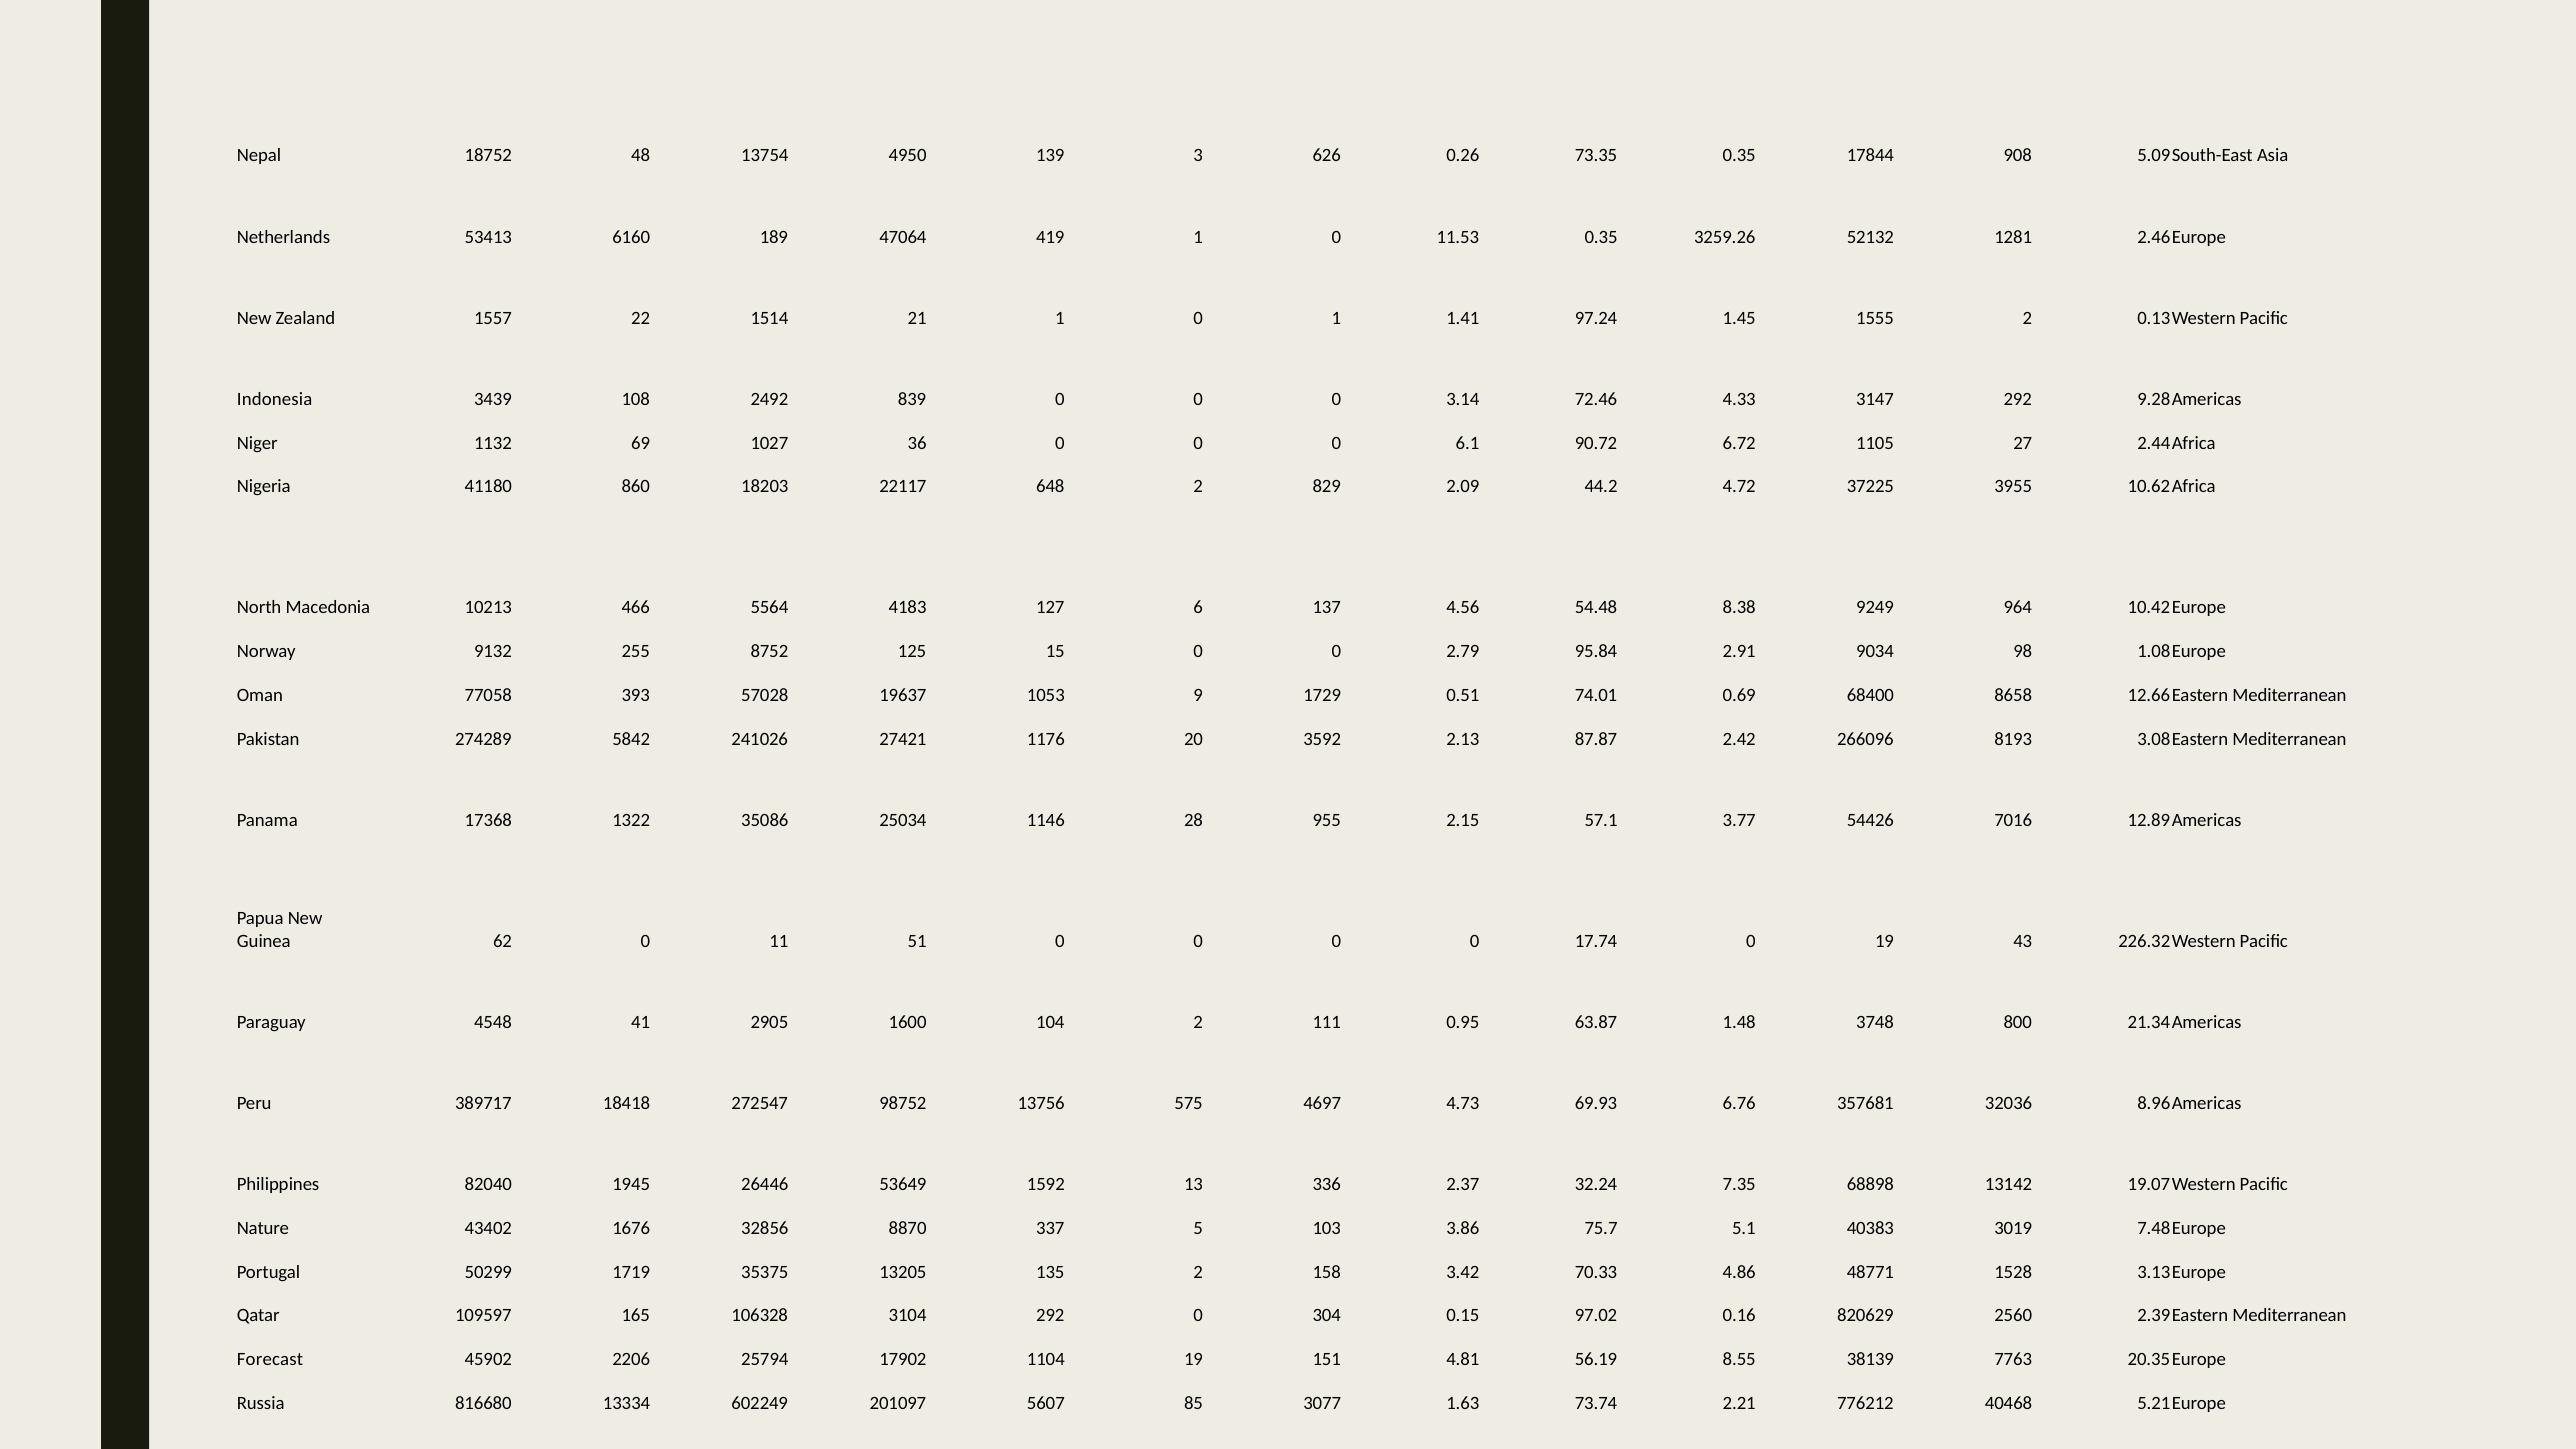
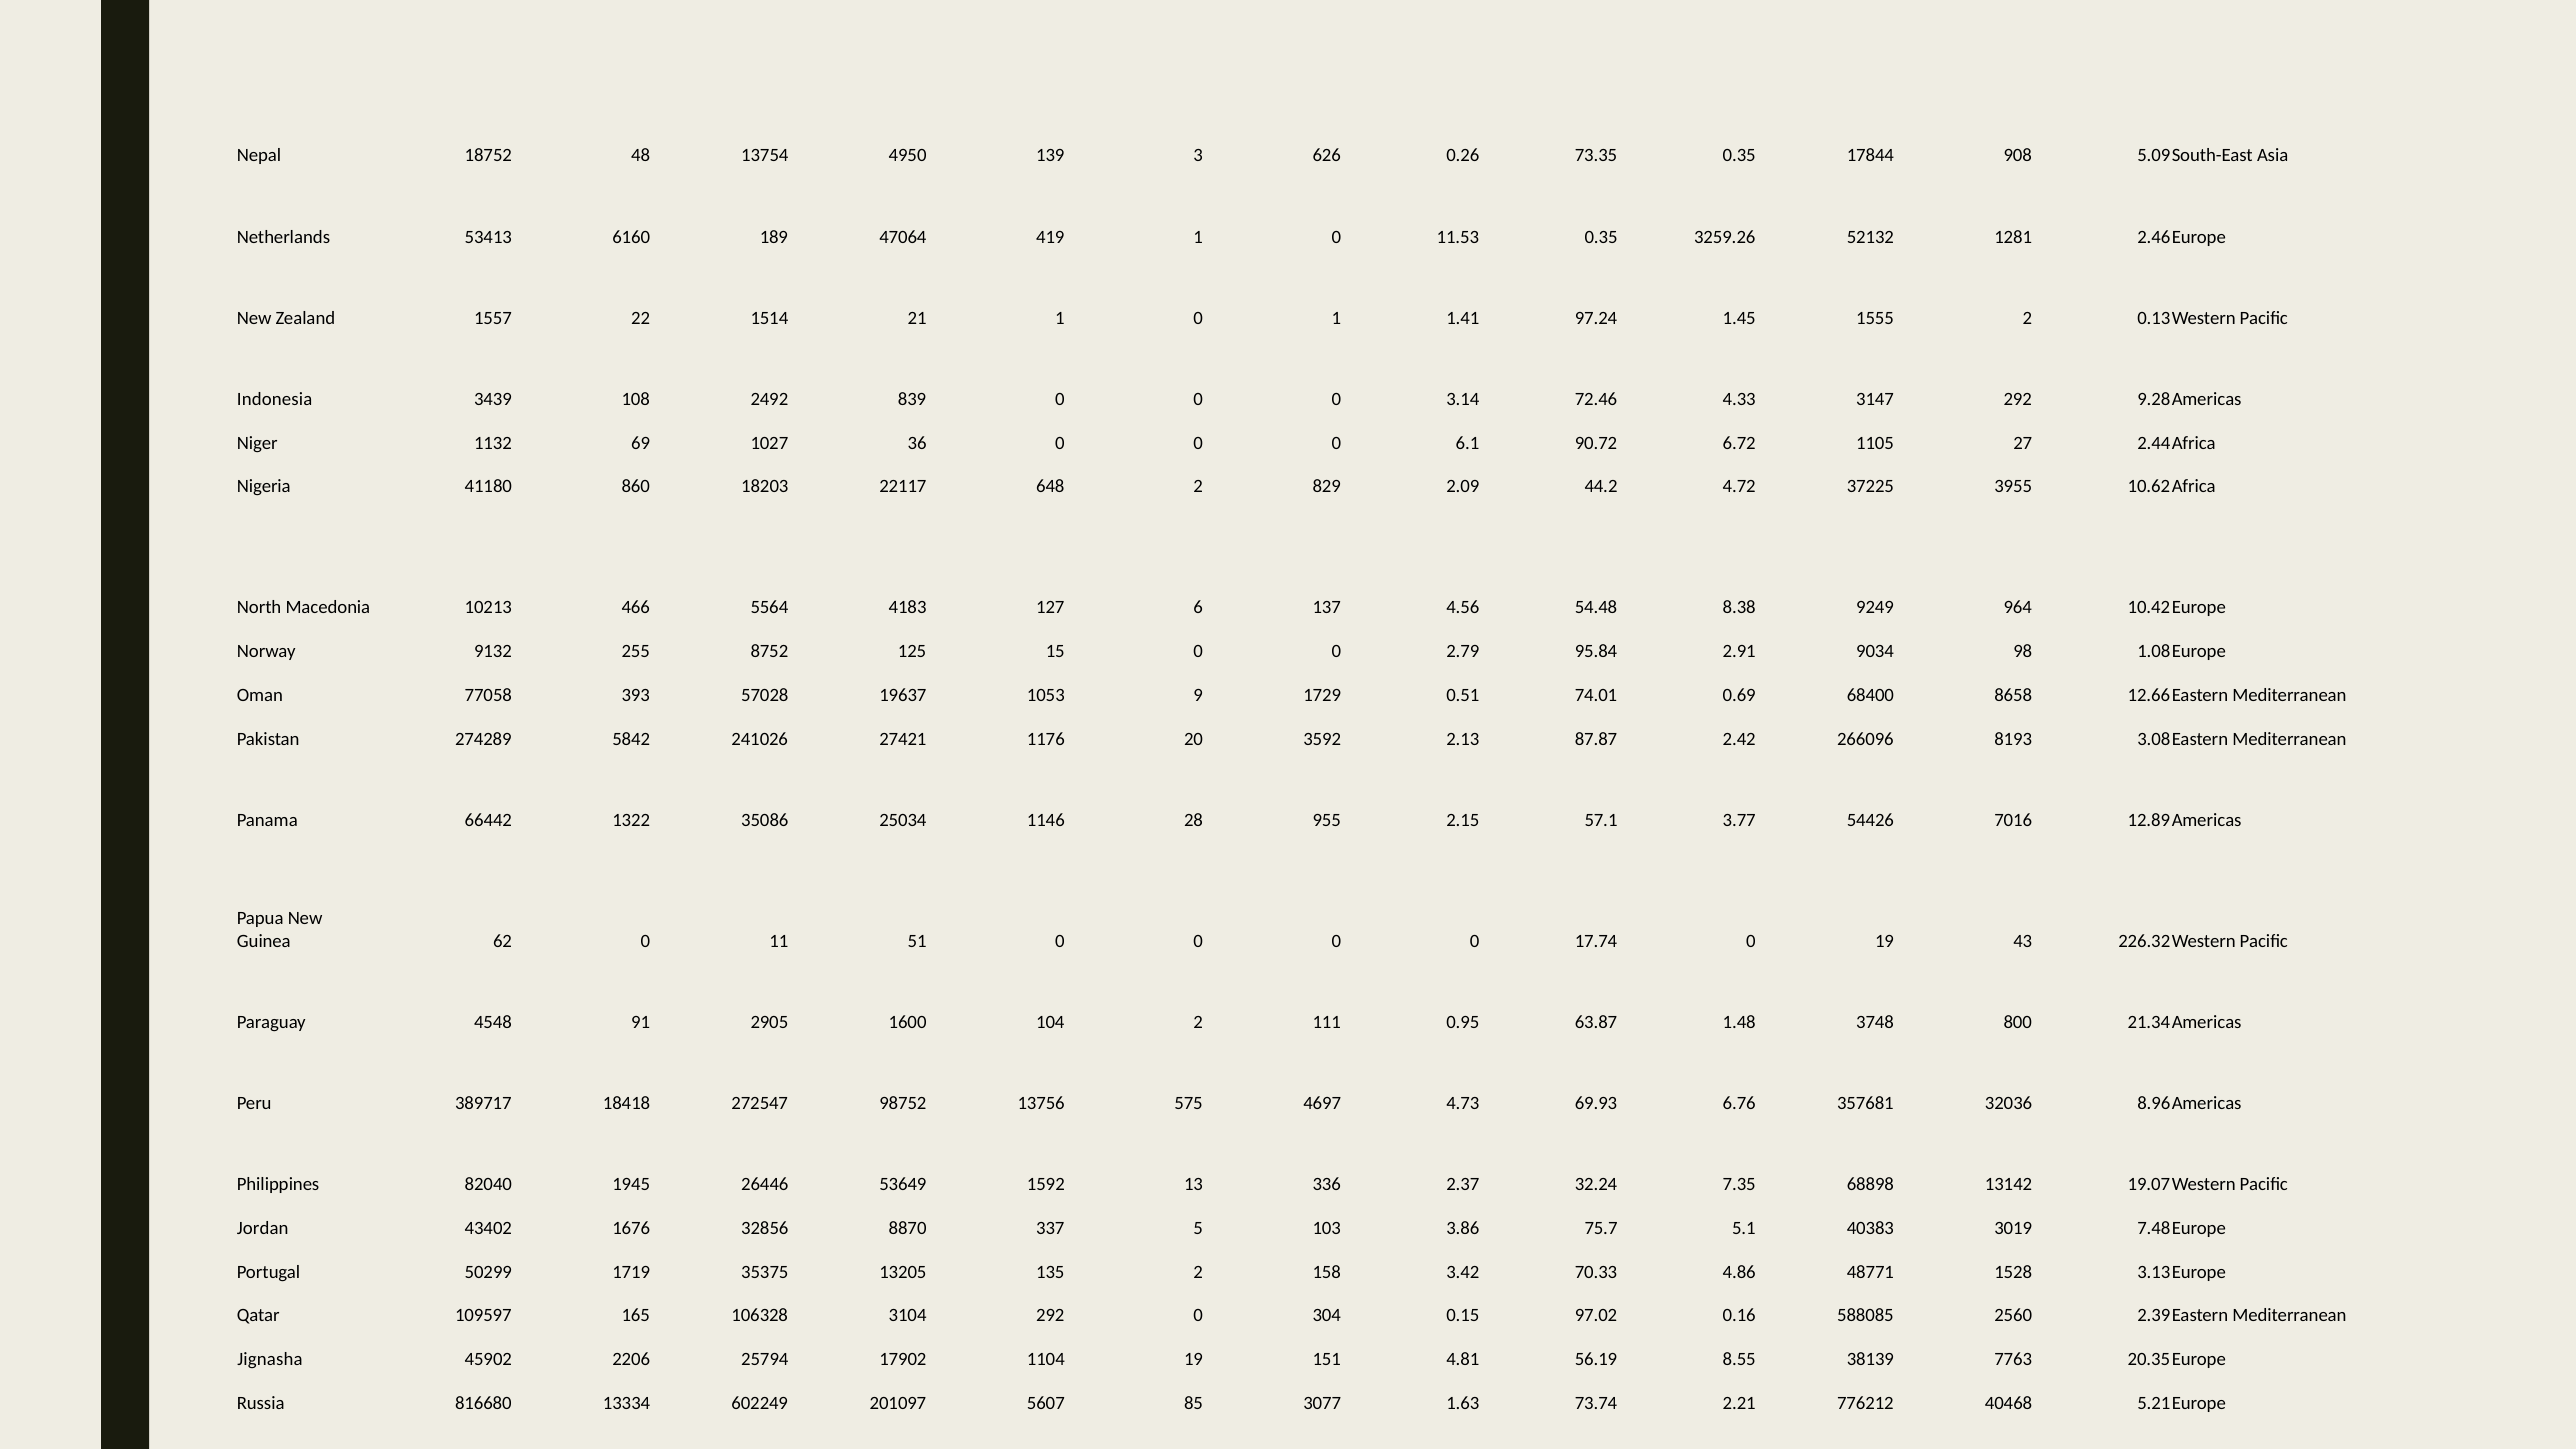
17368: 17368 -> 66442 (488, 820)
41: 41 -> 91 (641, 1022)
Nature: Nature -> Jordan (263, 1228)
820629: 820629 -> 588085 (1865, 1316)
Forecast: Forecast -> Jignasha (270, 1359)
